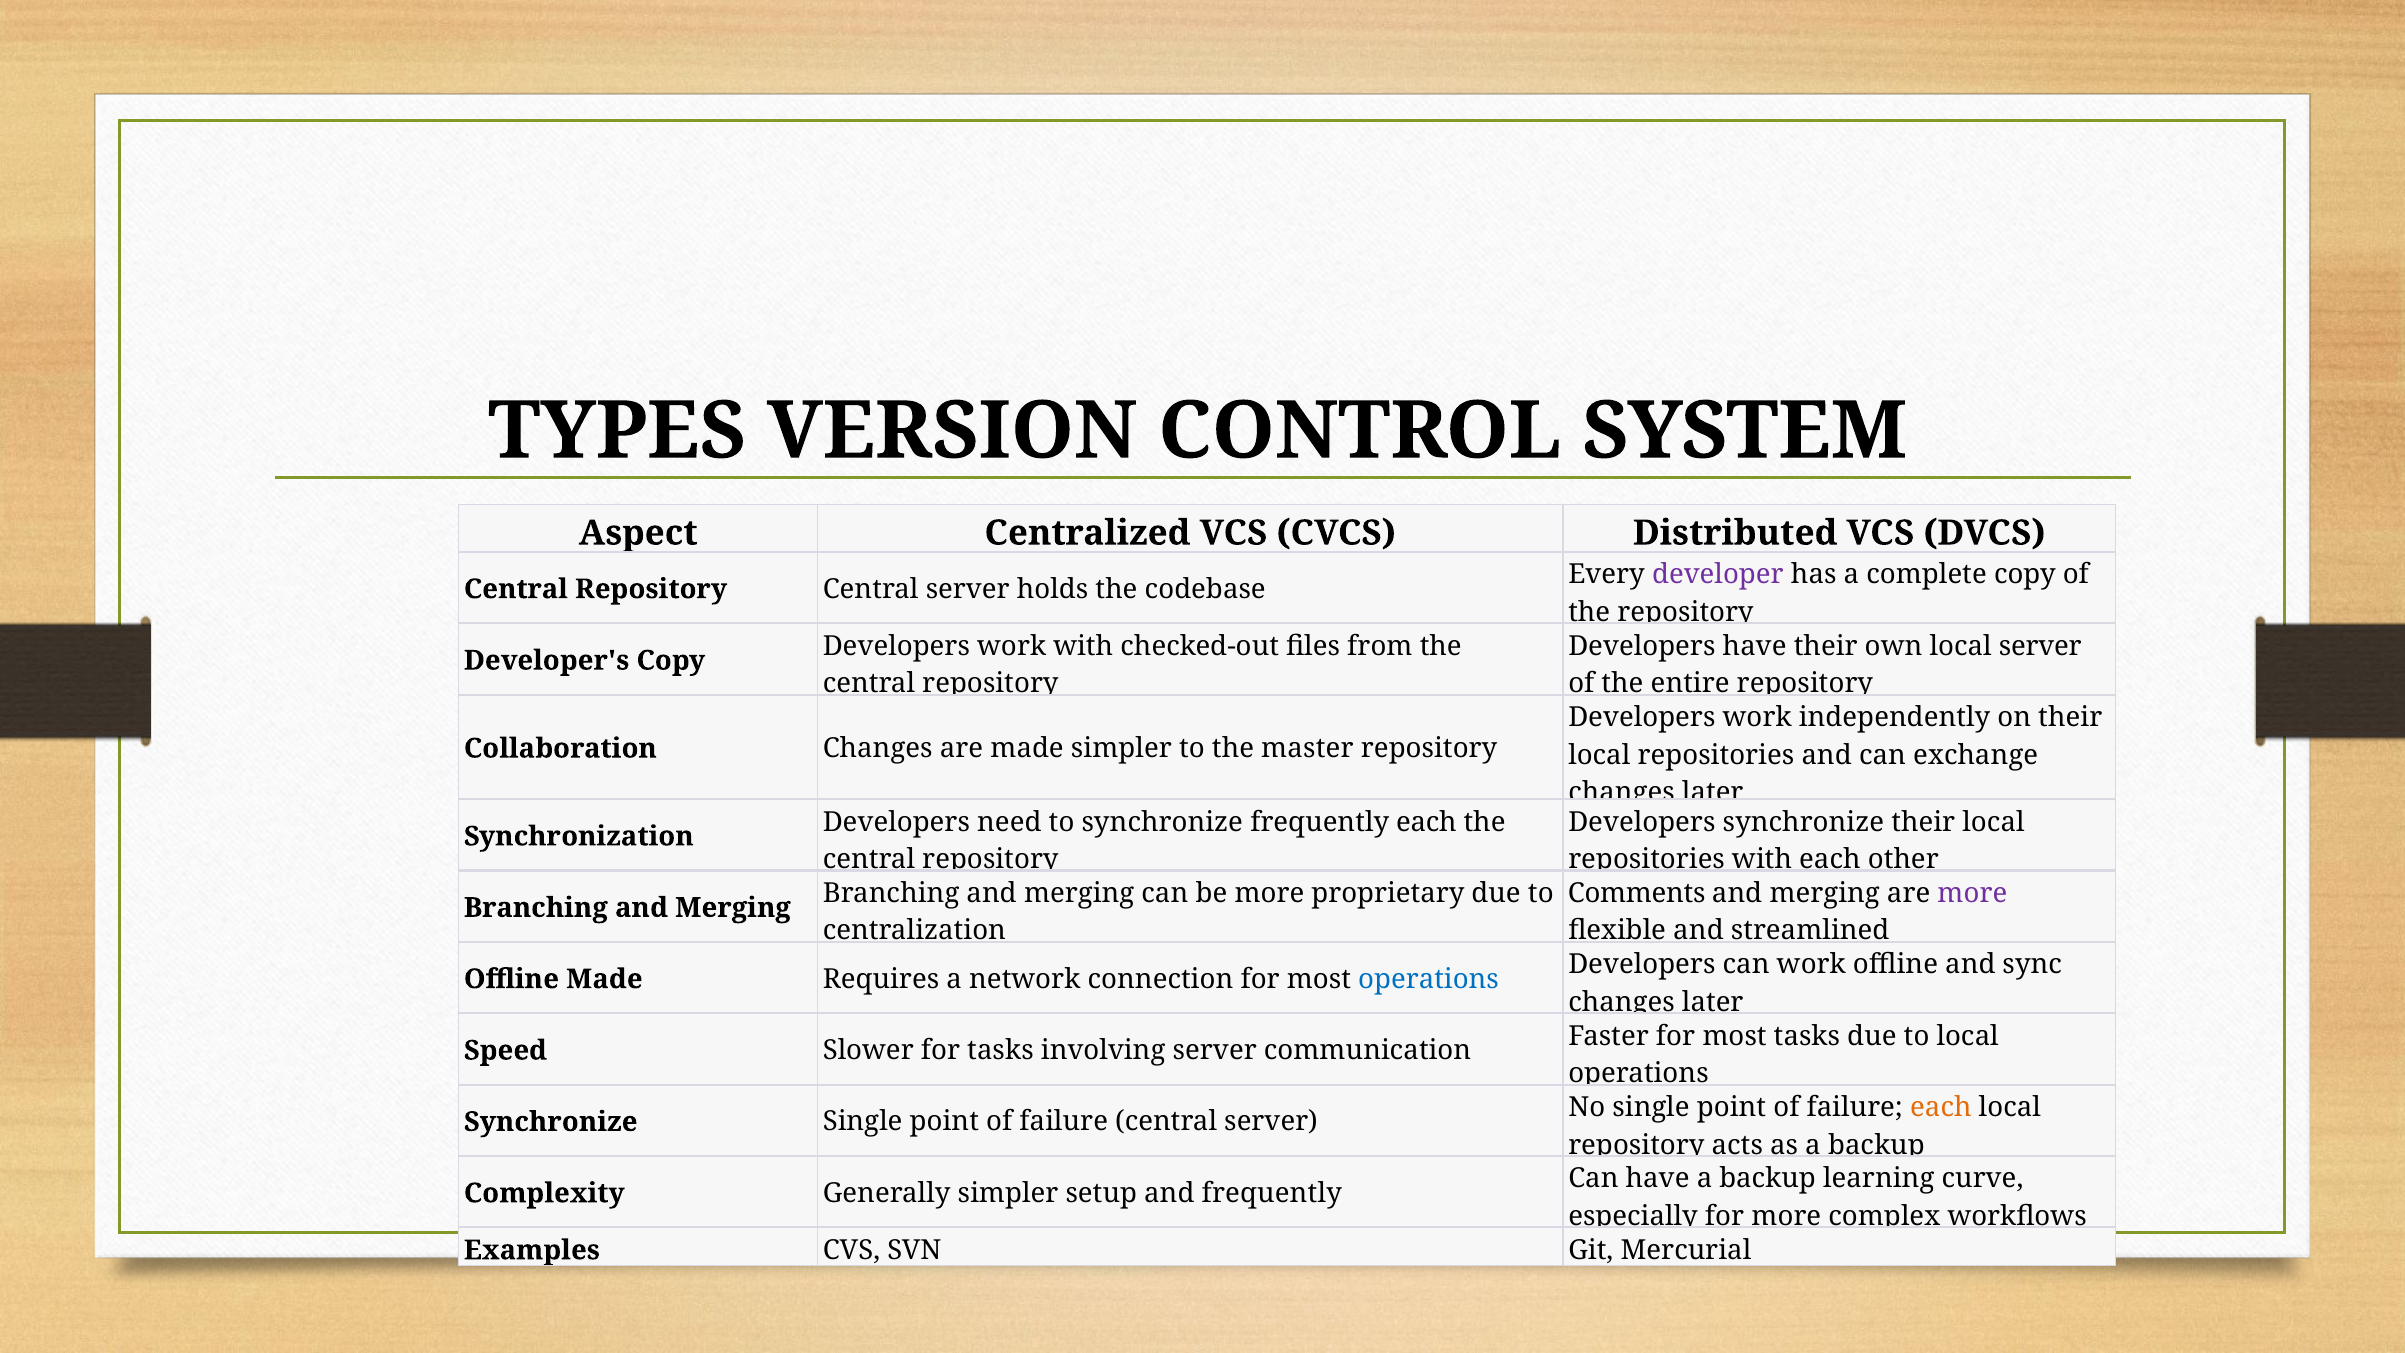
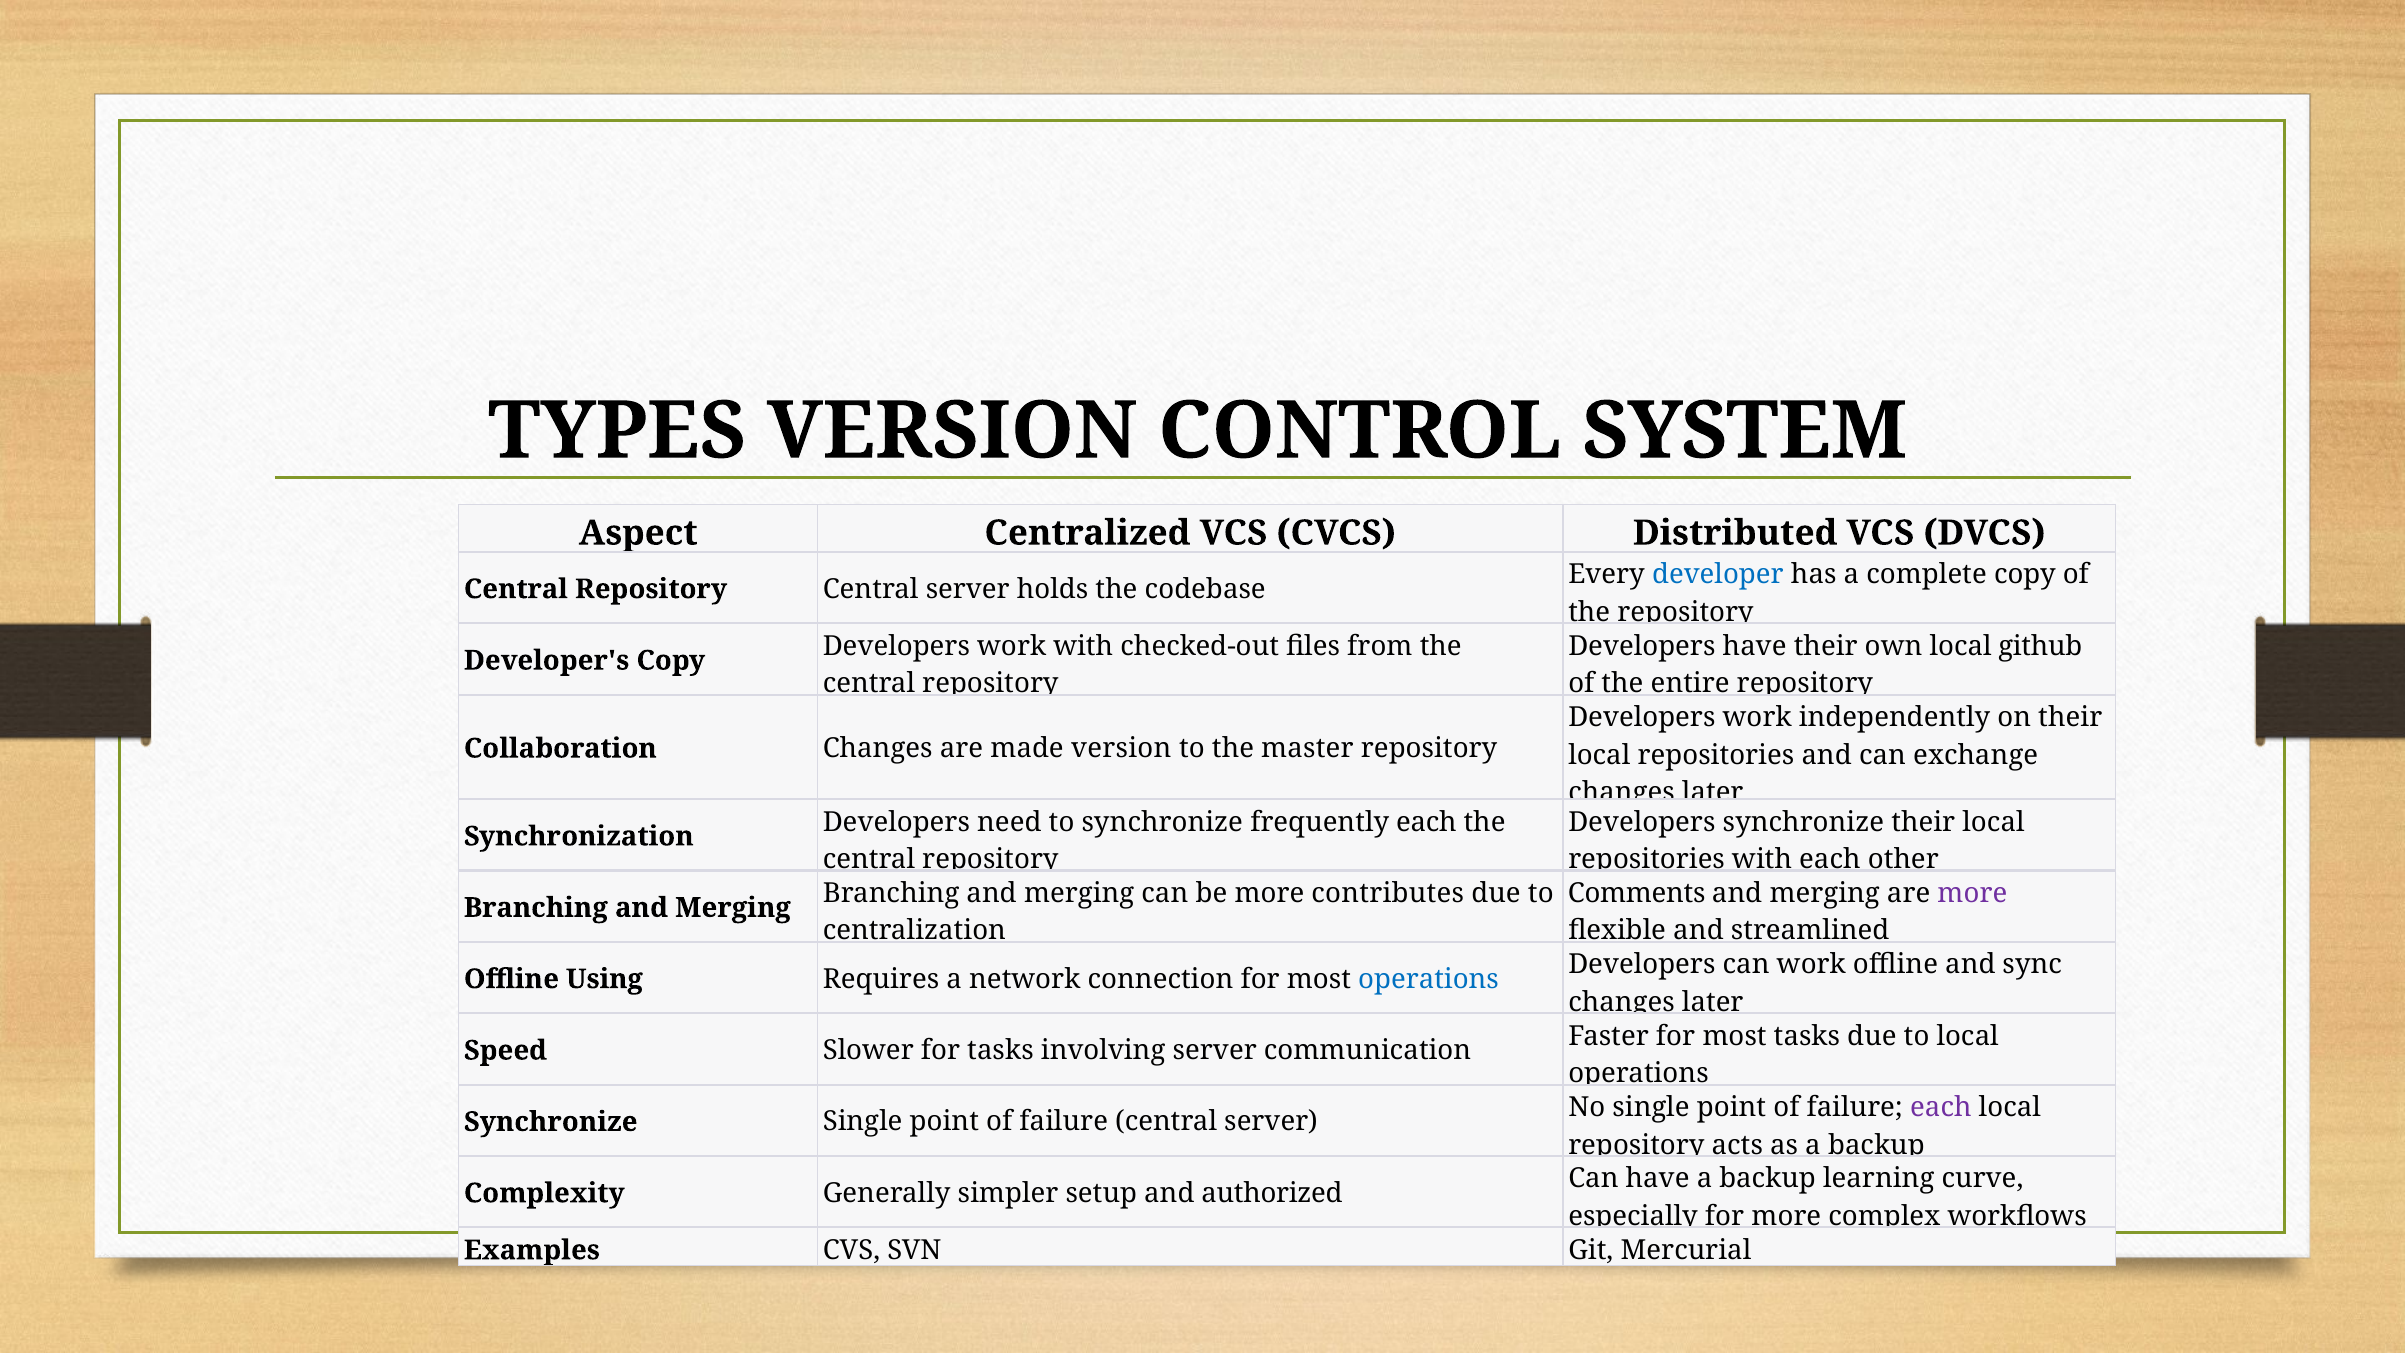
developer colour: purple -> blue (1718, 575)
local server: server -> github (2040, 646)
made simpler: simpler -> version (1121, 748)
proprietary: proprietary -> contributes (1388, 893)
Offline Made: Made -> Using (604, 979)
each colour: orange -> purple (1941, 1107)
and frequently: frequently -> authorized (1272, 1193)
